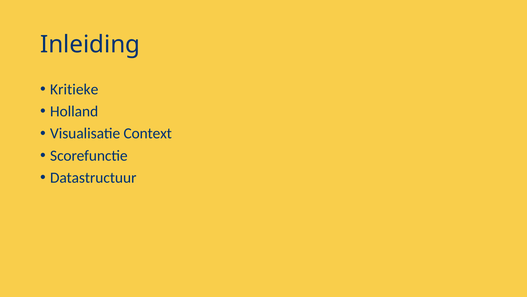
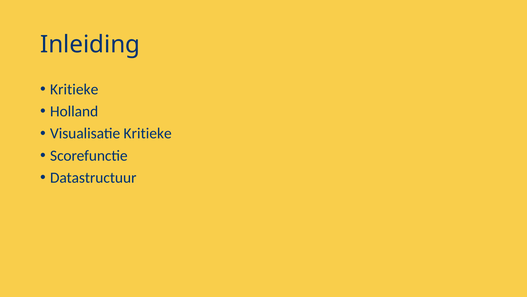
Visualisatie Context: Context -> Kritieke (148, 133)
